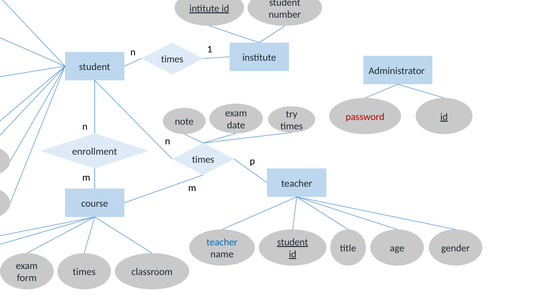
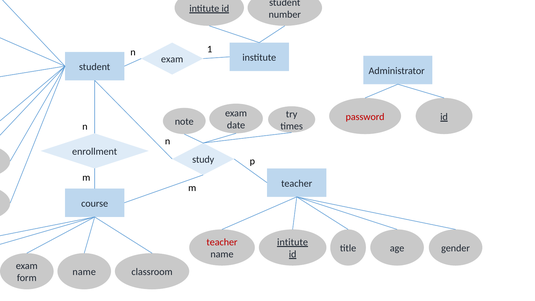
times: times -> exam (172, 59)
times: times -> study (203, 160)
teacher colour: blue -> red (222, 242)
student: student -> intitute (293, 242)
times: times -> name (84, 272)
